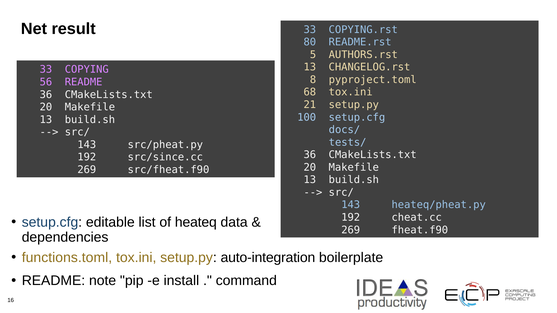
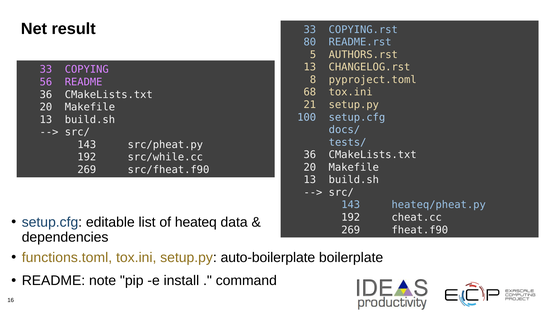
src/since.cc: src/since.cc -> src/while.cc (165, 157)
auto-integration: auto-integration -> auto-boilerplate (268, 258)
